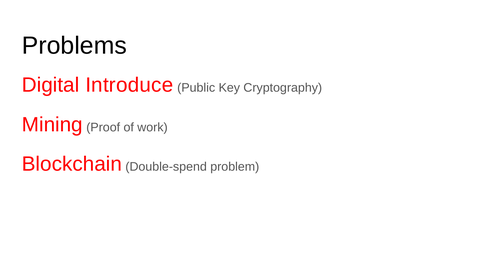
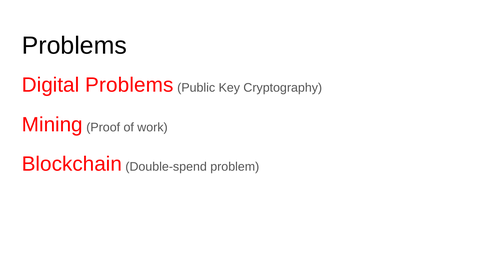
Digital Introduce: Introduce -> Problems (129, 85)
